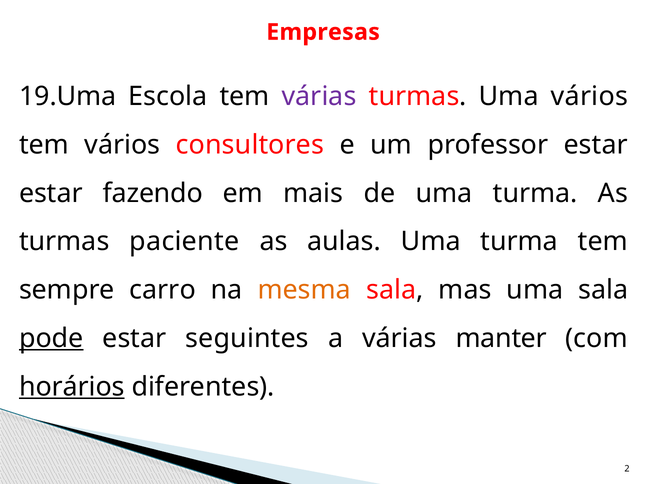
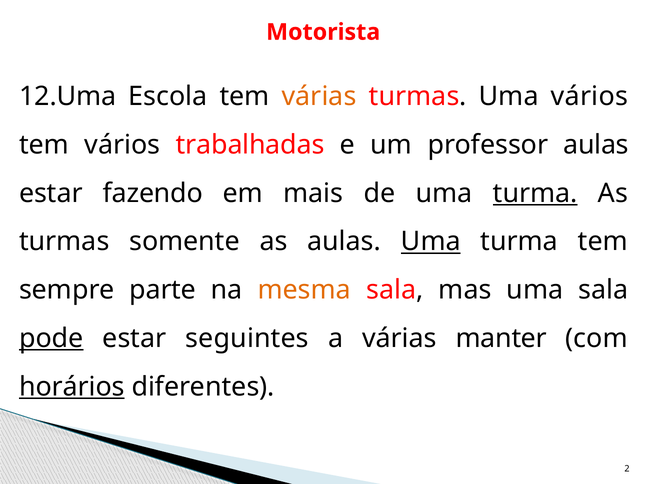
Empresas: Empresas -> Motorista (323, 32)
19.Uma: 19.Uma -> 12.Uma (68, 96)
várias colour: purple -> orange (319, 96)
consultores: consultores -> trabalhadas (250, 145)
professor estar: estar -> aulas (596, 145)
turma underline: none -> present (535, 193)
paciente: paciente -> somente (185, 241)
Uma underline: none -> present (431, 241)
carro: carro -> parte (163, 290)
